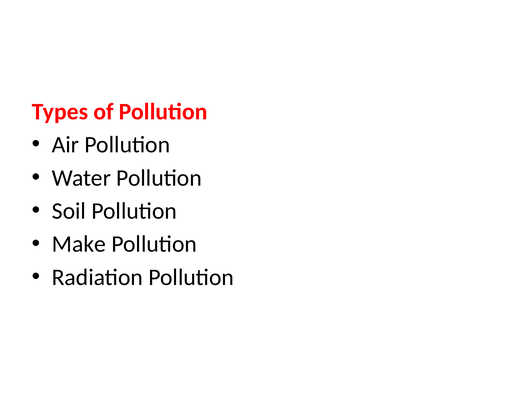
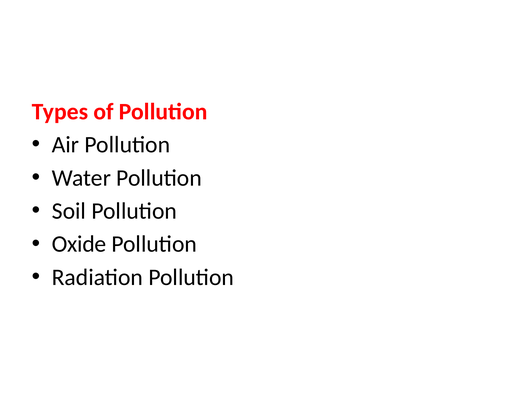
Make: Make -> Oxide (79, 244)
